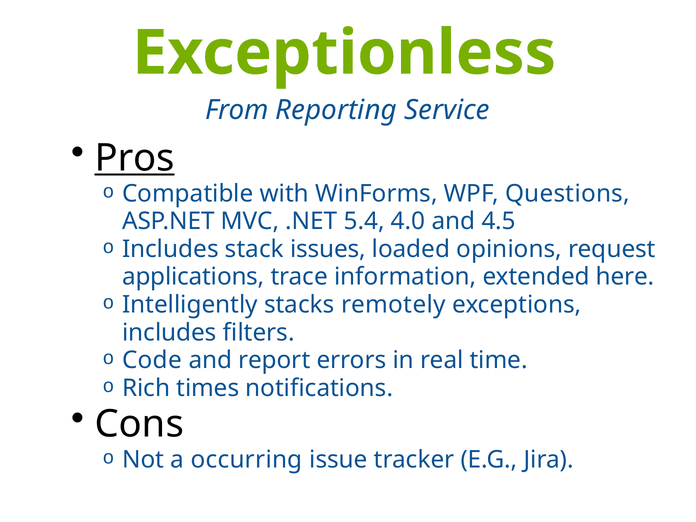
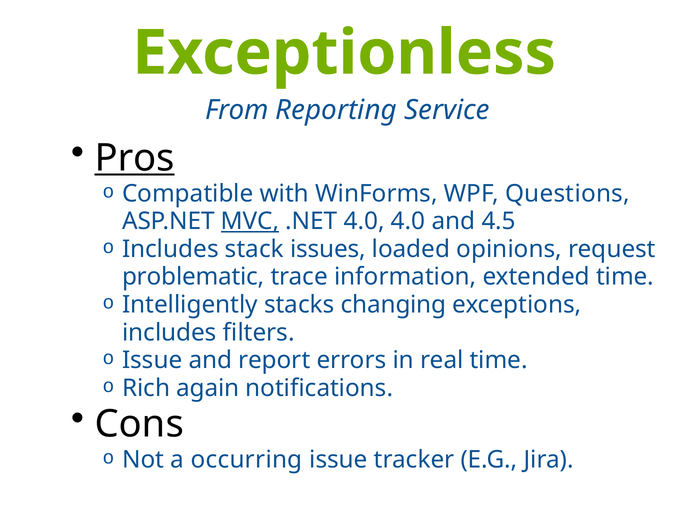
MVC underline: none -> present (250, 221)
.NET 5.4: 5.4 -> 4.0 (364, 221)
applications: applications -> problematic (193, 277)
extended here: here -> time (625, 277)
remotely: remotely -> changing (394, 305)
Code: Code -> Issue (152, 360)
times: times -> again (208, 388)
